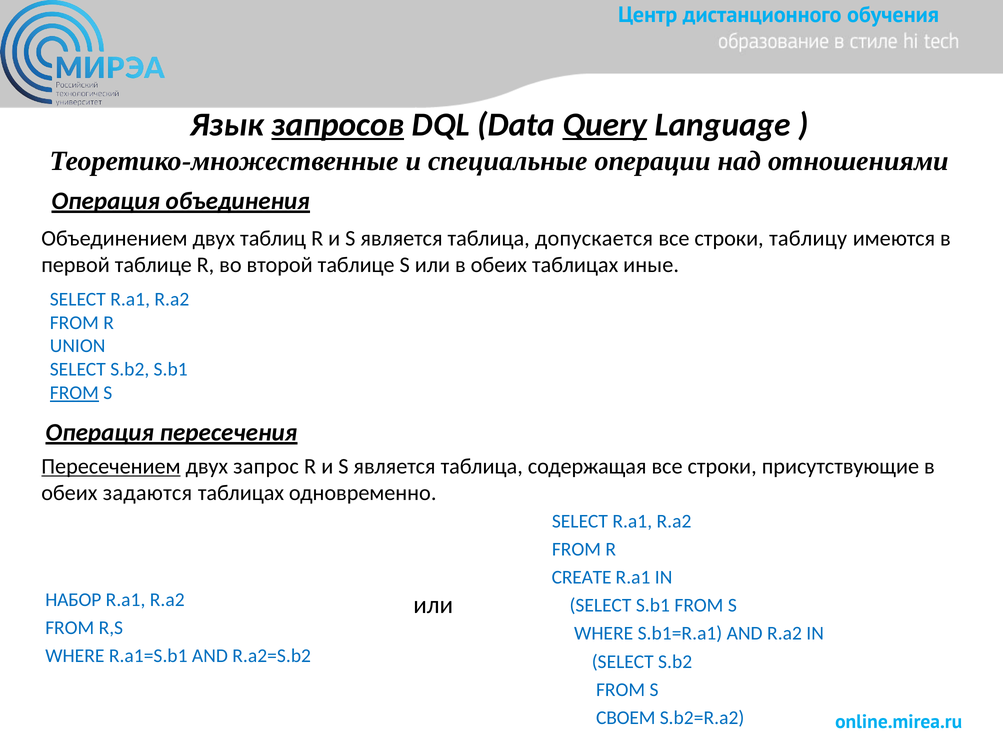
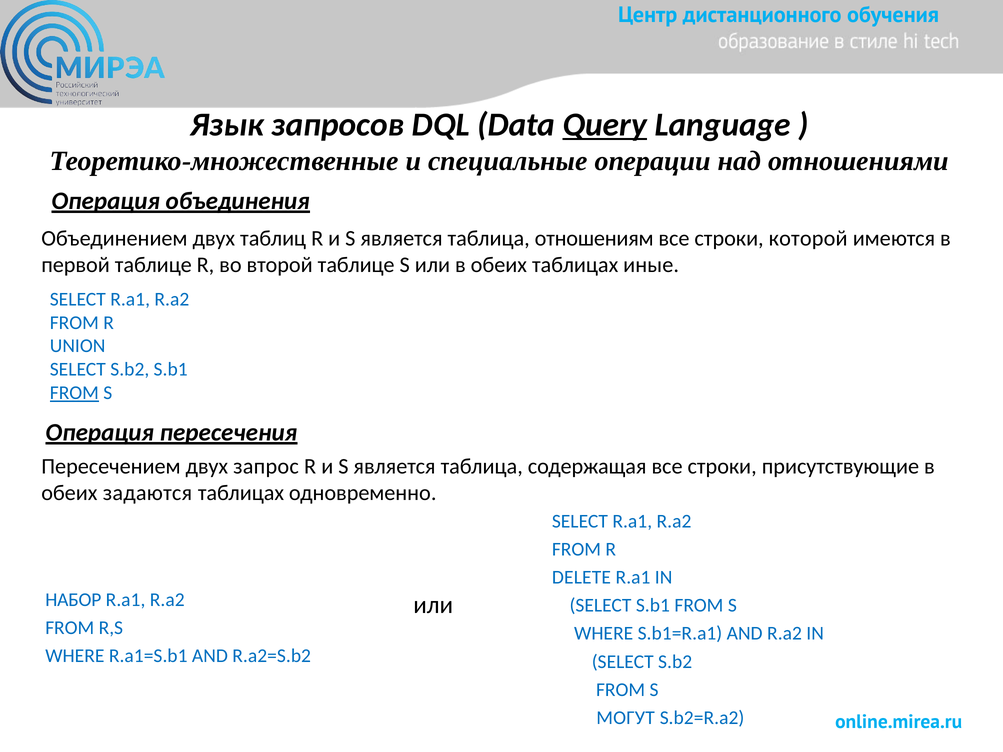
запросов underline: present -> none (338, 125)
допускается: допускается -> отношениям (594, 238)
таблицу: таблицу -> которой (808, 238)
Пересечением underline: present -> none (111, 467)
CREATE: CREATE -> DELETE (581, 578)
СВОЕМ: СВОЕМ -> МОГУТ (626, 718)
